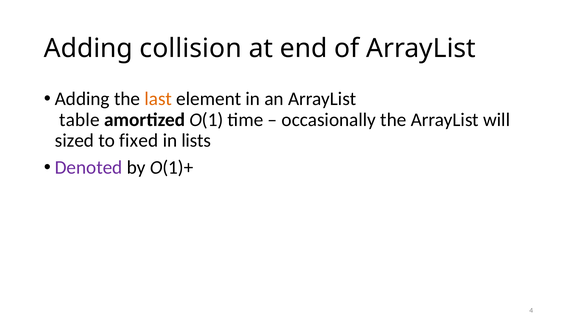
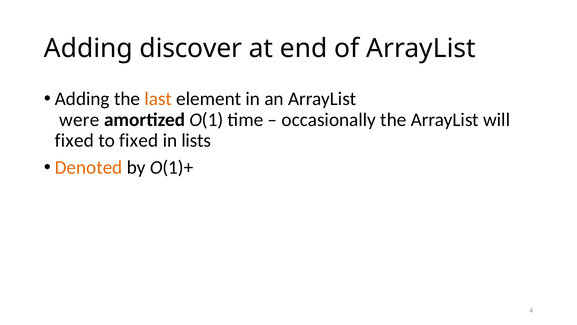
collision: collision -> discover (191, 48)
table: table -> were (79, 120)
sized: sized -> fixed (74, 140)
Denoted colour: purple -> orange (89, 167)
